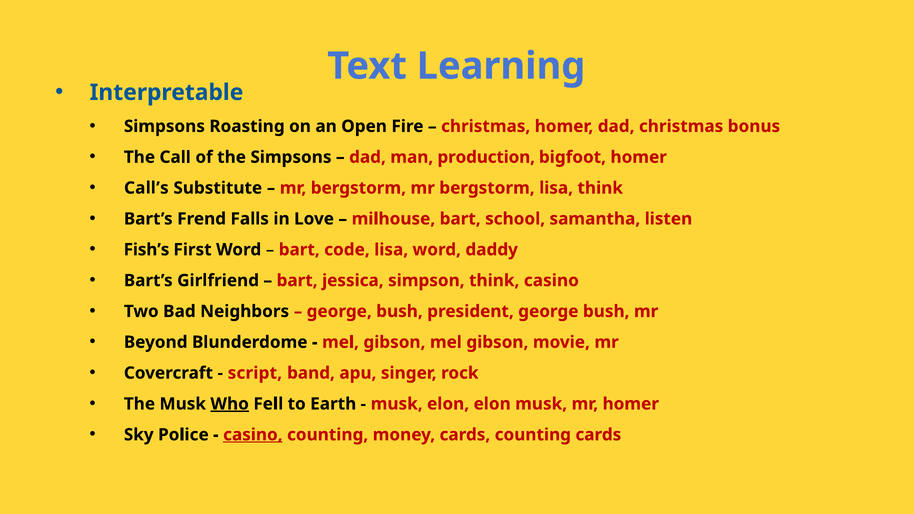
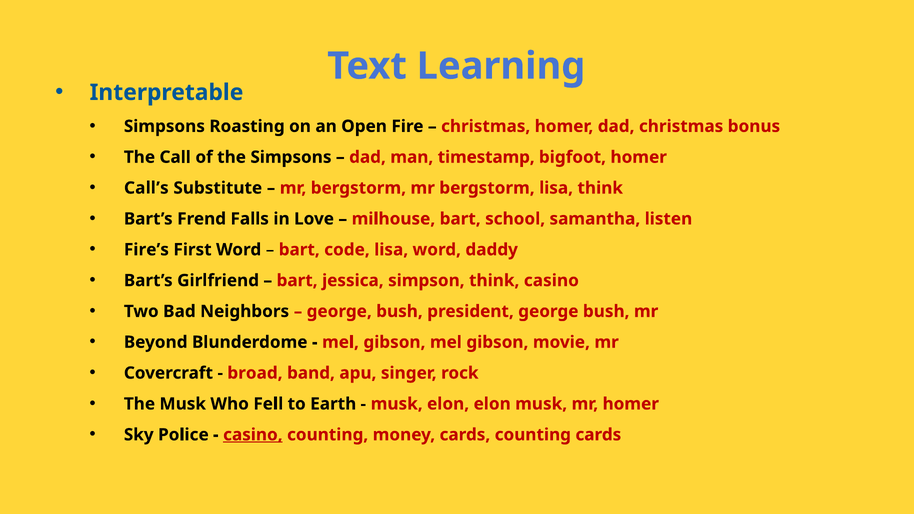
production: production -> timestamp (486, 157)
Fish’s: Fish’s -> Fire’s (146, 250)
script: script -> broad (255, 373)
Who underline: present -> none (230, 404)
